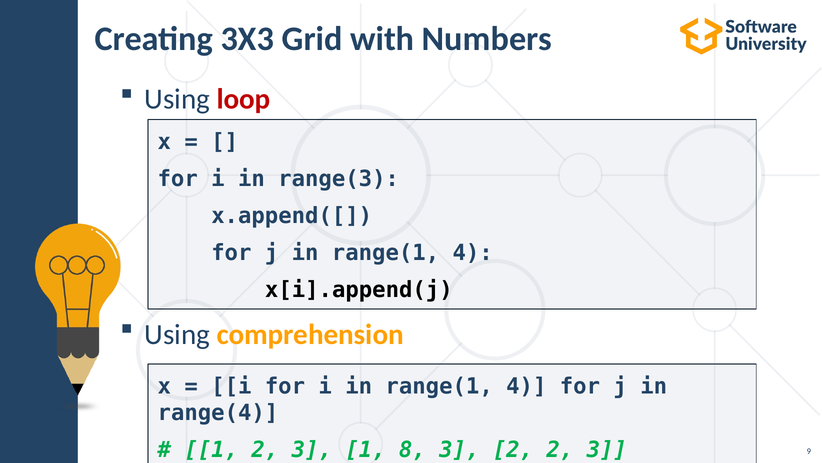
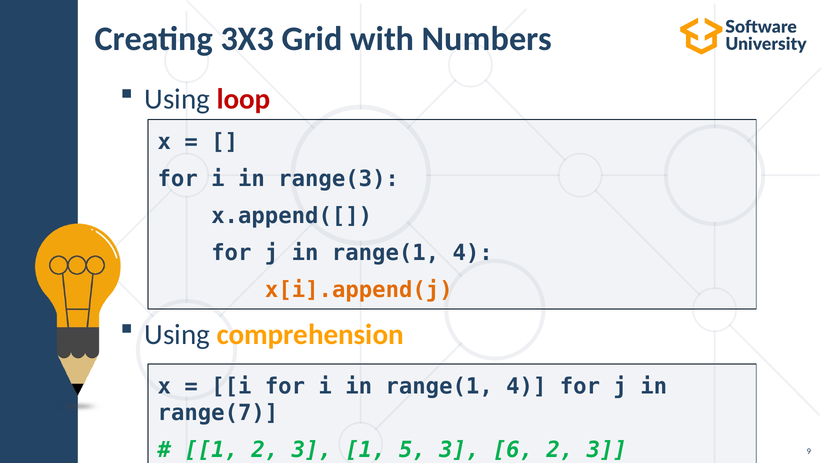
x[i].append(j colour: black -> orange (359, 289)
range(4: range(4 -> range(7 (218, 412)
8: 8 -> 5 (412, 449)
3 2: 2 -> 6 (513, 449)
